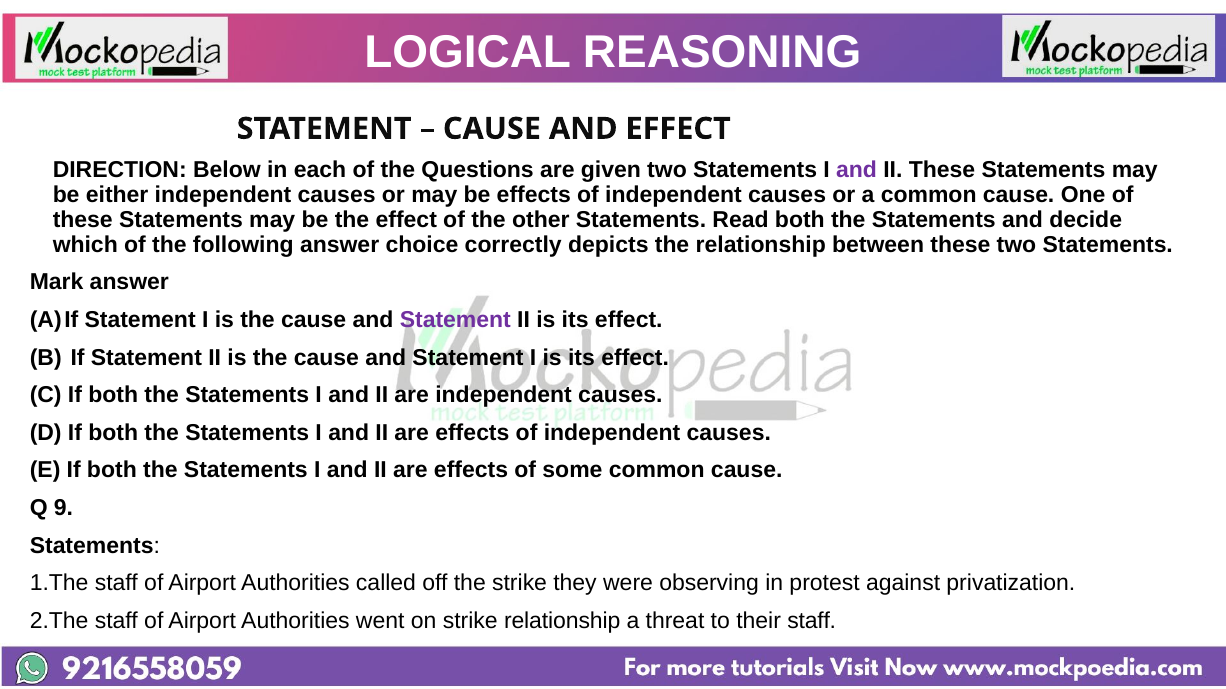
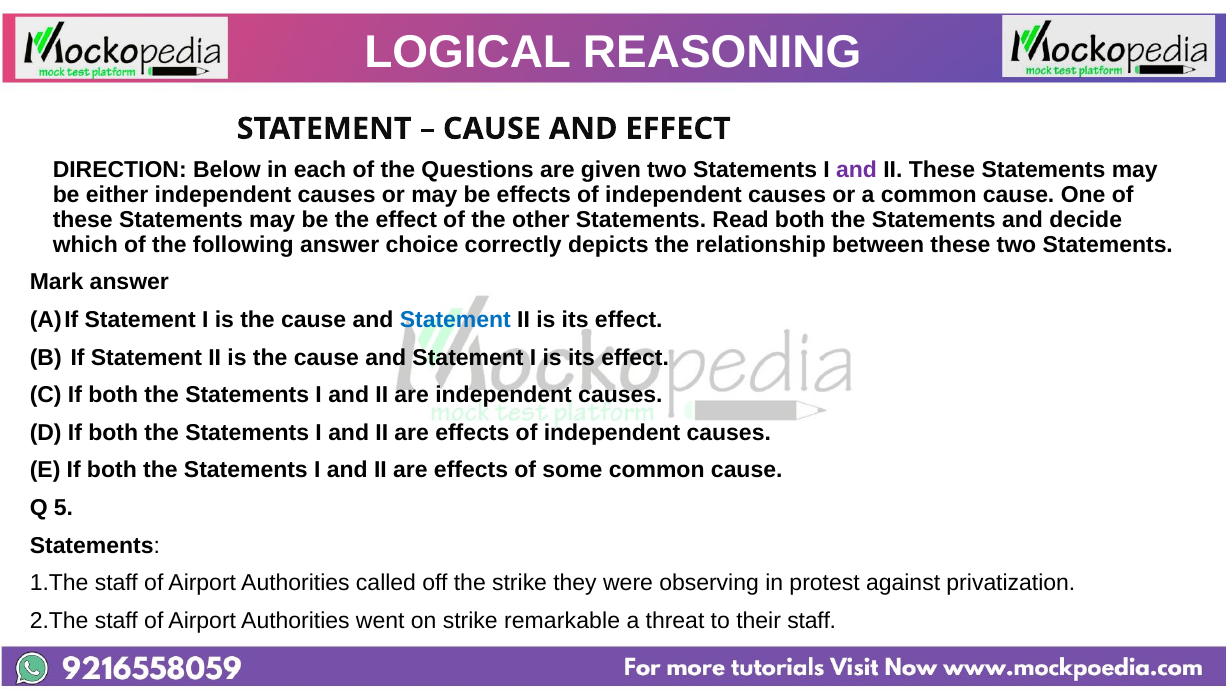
Statement colour: purple -> blue (455, 320)
9: 9 -> 5 (64, 508)
strike relationship: relationship -> remarkable (562, 621)
